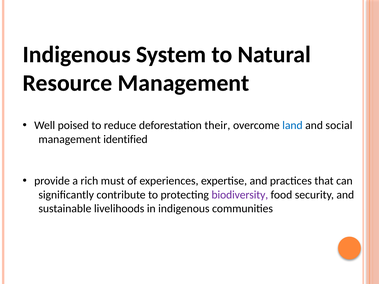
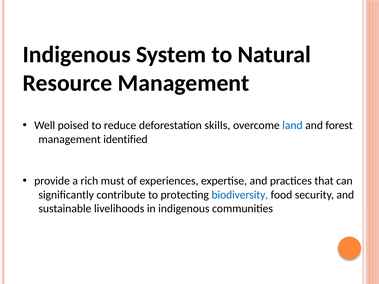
their: their -> skills (217, 125)
social: social -> forest (339, 125)
biodiversity colour: purple -> blue (240, 195)
